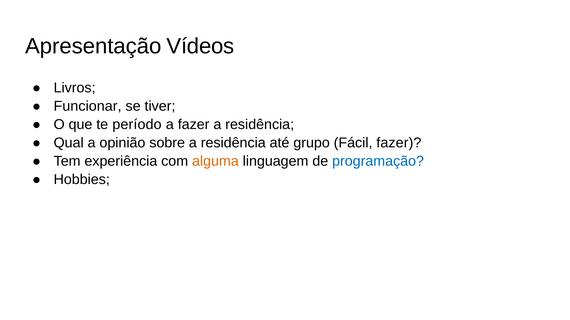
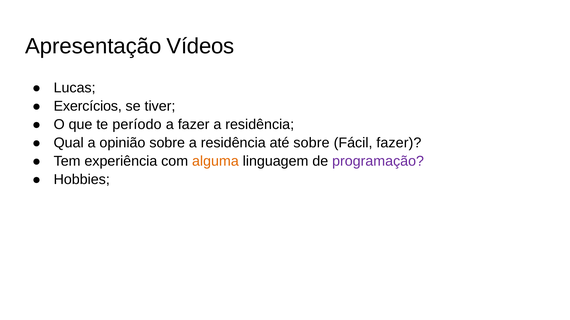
Livros: Livros -> Lucas (75, 88)
Funcionar: Funcionar -> Exercícios (88, 106)
até grupo: grupo -> sobre (311, 143)
programação colour: blue -> purple (378, 161)
